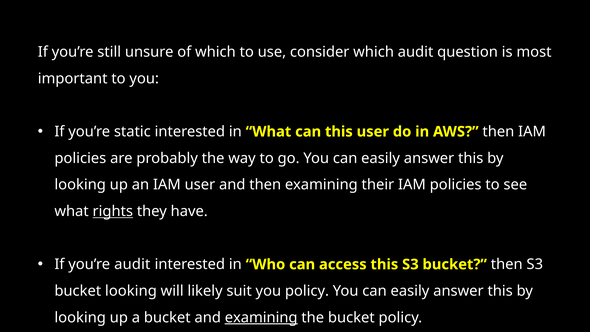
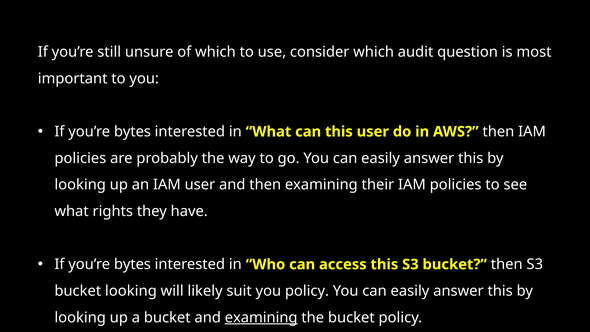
static: static -> bytes (132, 132)
rights underline: present -> none (113, 211)
audit: audit -> bytes (132, 264)
